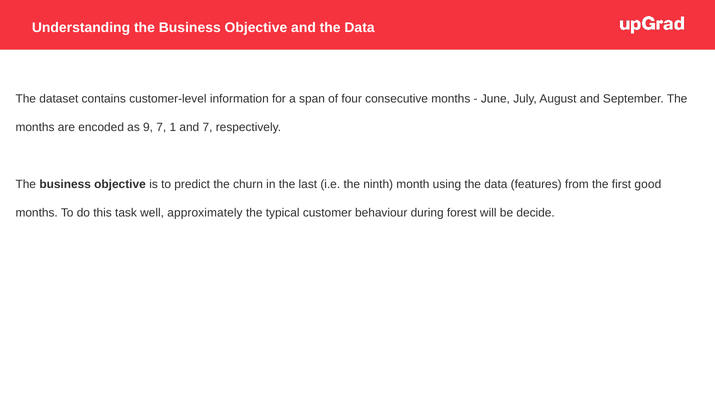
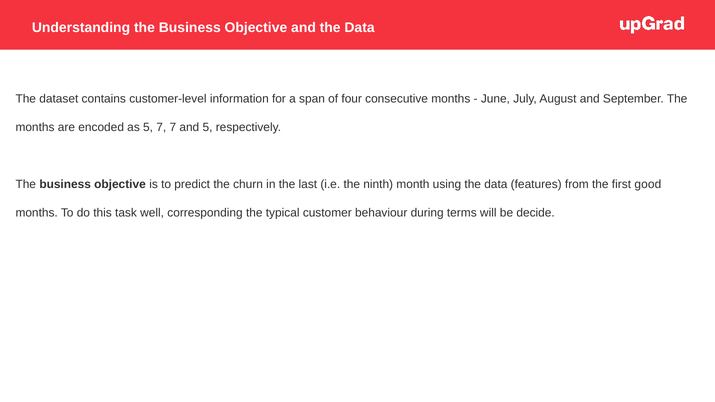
as 9: 9 -> 5 (148, 127)
7 1: 1 -> 7 (173, 127)
and 7: 7 -> 5 (208, 127)
approximately: approximately -> corresponding (205, 213)
forest: forest -> terms (462, 213)
